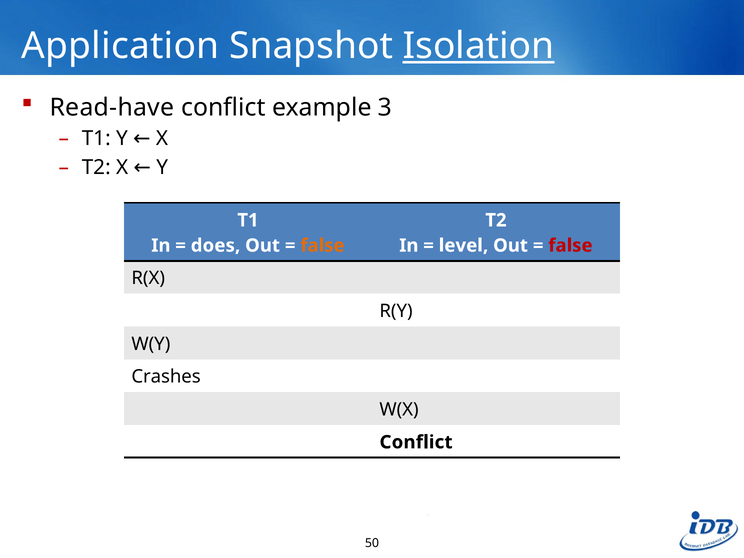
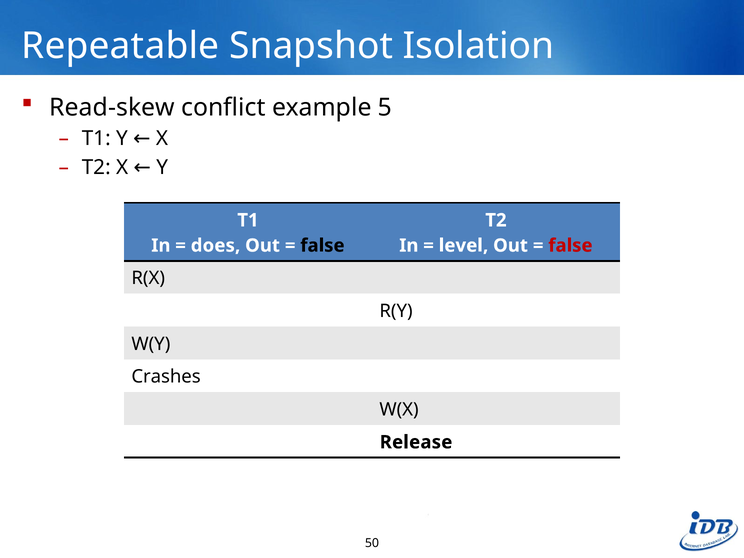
Application: Application -> Repeatable (120, 46)
Isolation underline: present -> none (479, 46)
Read-have: Read-have -> Read-skew (112, 108)
3: 3 -> 5 (385, 108)
false colour: orange -> black (322, 246)
Conflict: Conflict -> Release (416, 442)
